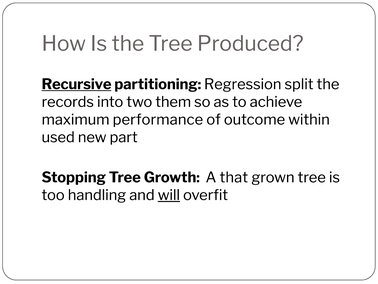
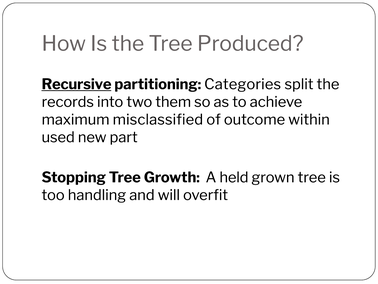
Regression: Regression -> Categories (243, 84)
performance: performance -> misclassified (158, 119)
that: that -> held (234, 177)
will underline: present -> none (169, 195)
